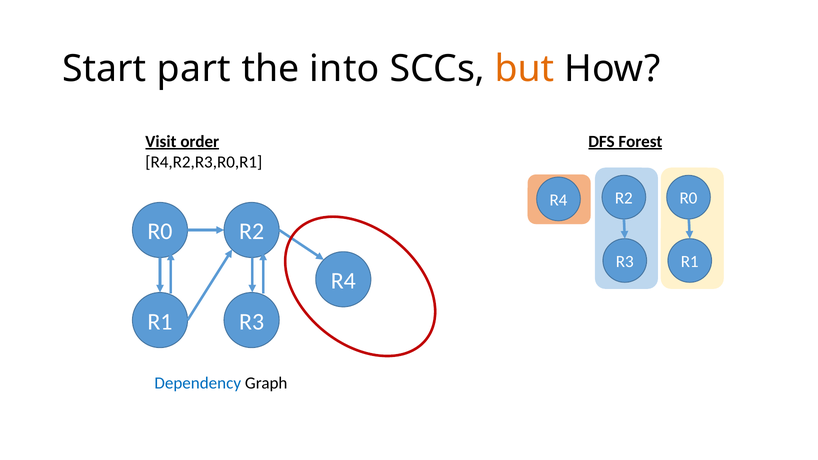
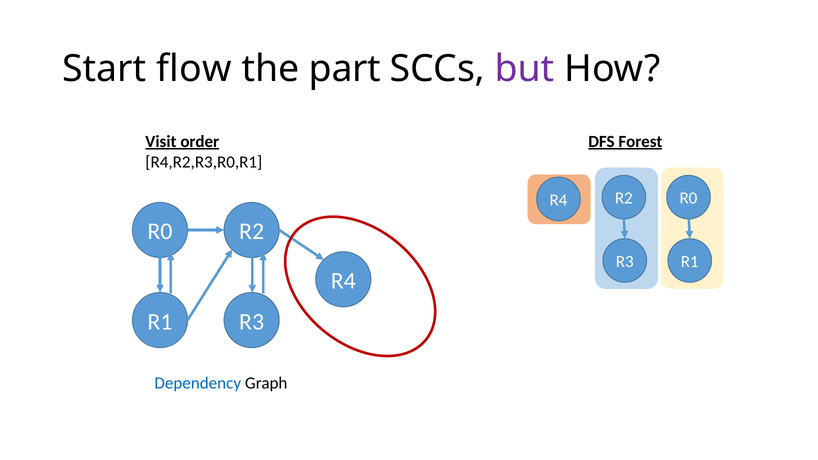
part: part -> flow (194, 69)
into: into -> part (345, 69)
but colour: orange -> purple (525, 69)
